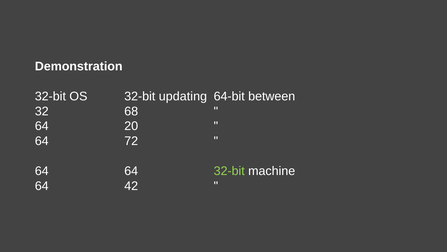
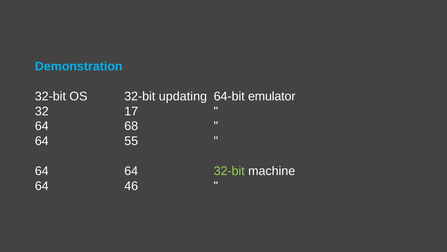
Demonstration colour: white -> light blue (79, 66)
between: between -> emulator (272, 96)
68: 68 -> 17 (131, 111)
20: 20 -> 68 (131, 126)
72: 72 -> 55 (131, 141)
42: 42 -> 46 (131, 186)
